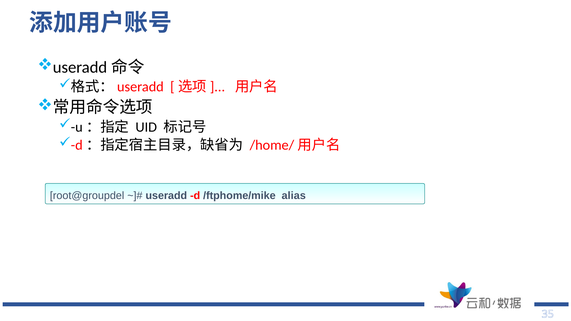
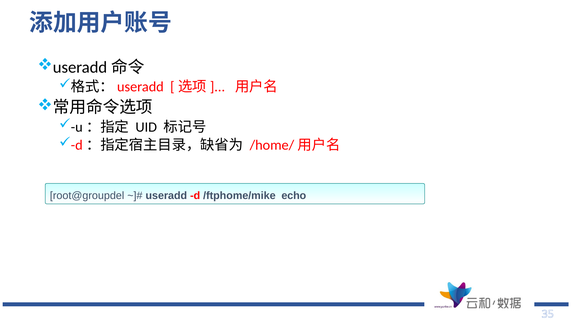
alias: alias -> echo (294, 196)
